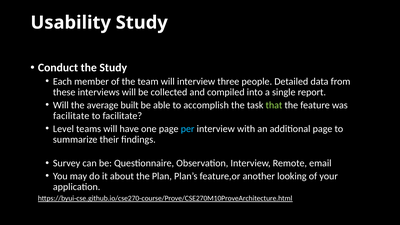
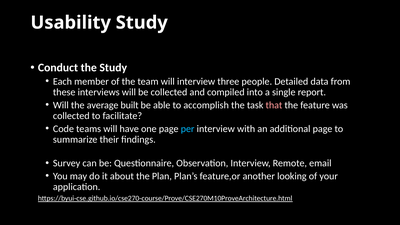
that colour: light green -> pink (274, 105)
facilitate: facilitate -> collected (71, 116)
Level: Level -> Code (63, 129)
